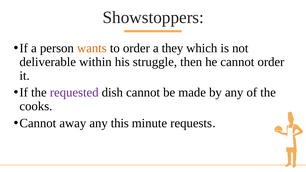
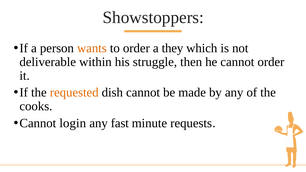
requested colour: purple -> orange (74, 93)
away: away -> login (73, 123)
this: this -> fast (120, 123)
